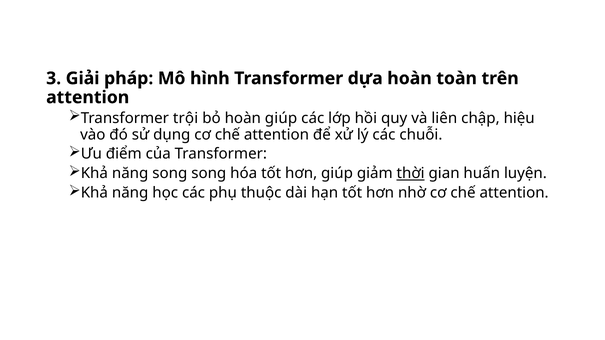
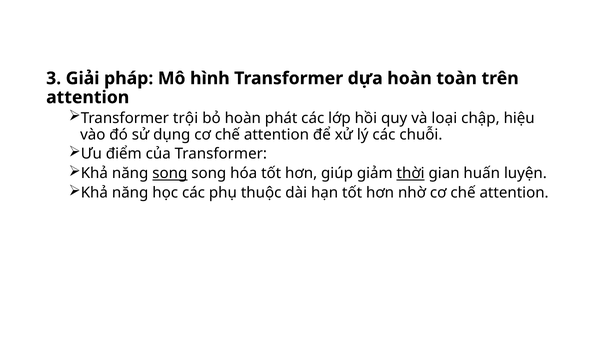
hoàn giúp: giúp -> phát (281, 118)
liên: liên -> loại (444, 118)
song underline: none -> present (170, 174)
